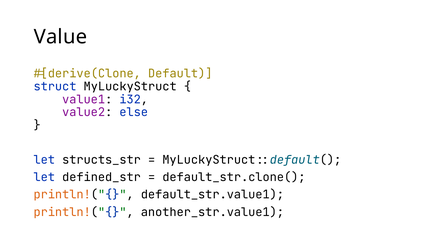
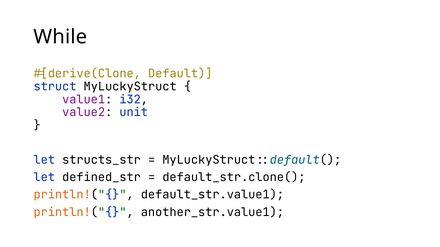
Value: Value -> While (60, 37)
else: else -> unit (134, 112)
